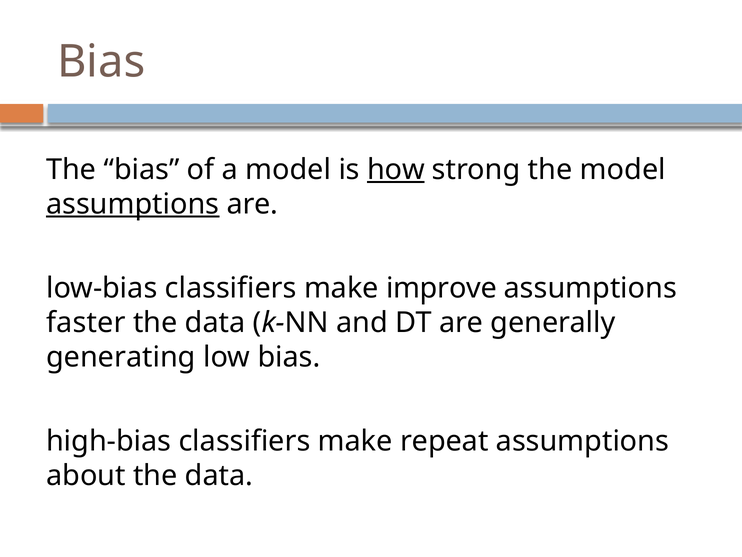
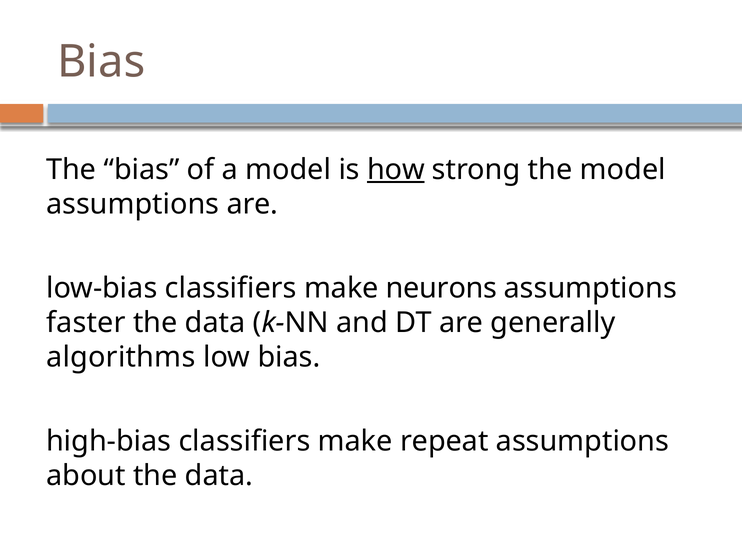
assumptions underline: present -> none (133, 204)
improve: improve -> neurons (441, 288)
generating: generating -> algorithms (121, 357)
